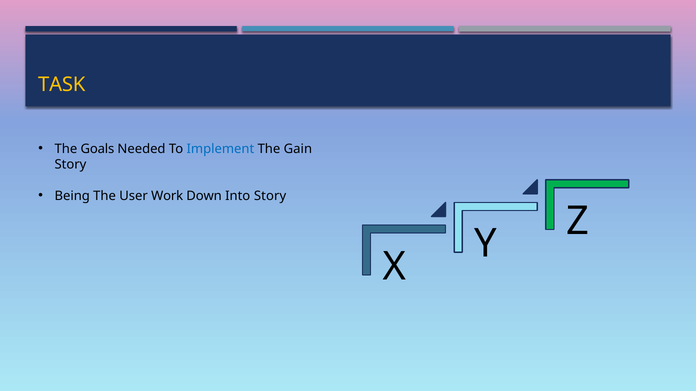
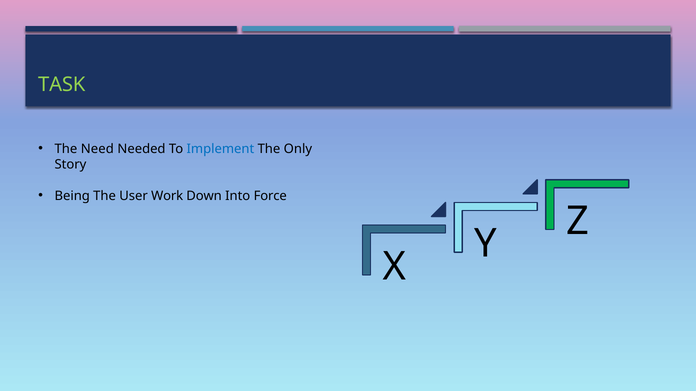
TASK colour: yellow -> light green (62, 85)
Goals: Goals -> Need (97, 149)
Gain: Gain -> Only (298, 149)
Into Story: Story -> Force (270, 196)
